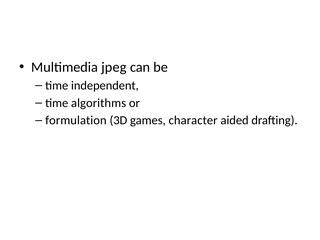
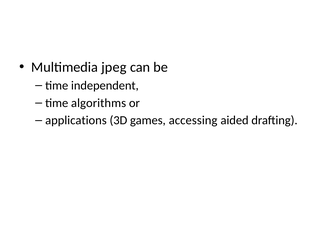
formulation: formulation -> applications (76, 120)
character: character -> accessing (193, 120)
